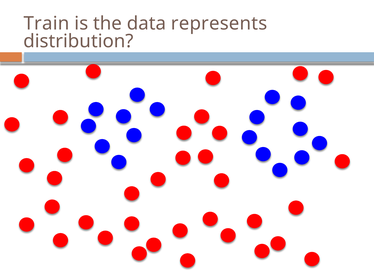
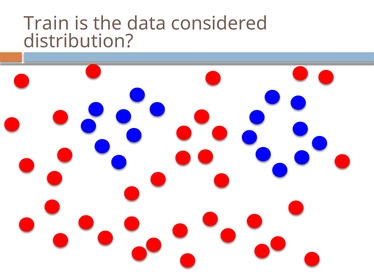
represents: represents -> considered (219, 23)
